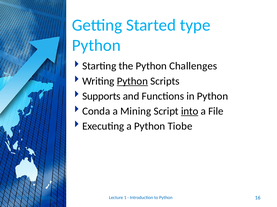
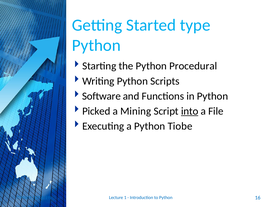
Challenges: Challenges -> Procedural (193, 66)
Python underline: present -> none (132, 81)
Supports: Supports -> Software (101, 96)
Conda: Conda -> Picked (96, 111)
